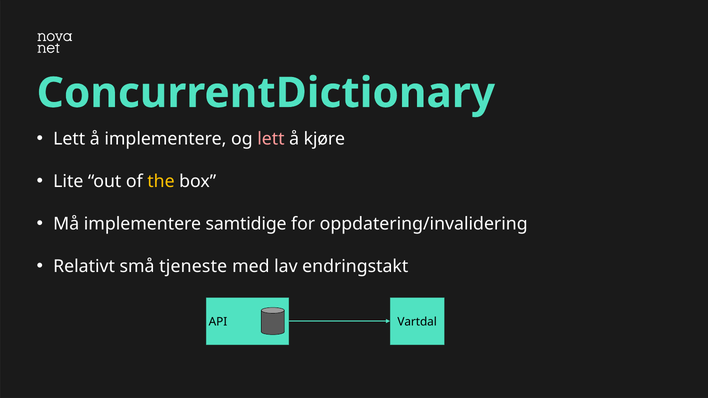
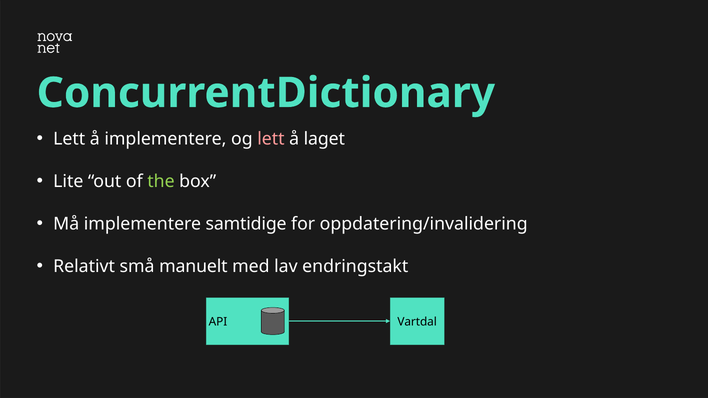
kjøre: kjøre -> laget (324, 139)
the colour: yellow -> light green (161, 182)
tjeneste: tjeneste -> manuelt (193, 266)
